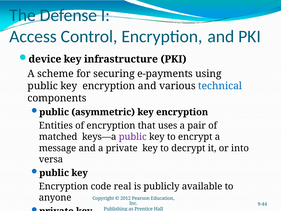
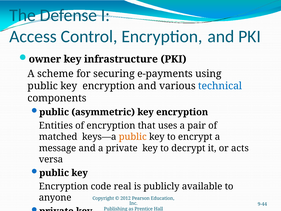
device: device -> owner (45, 59)
public colour: purple -> orange (133, 137)
into: into -> acts (240, 148)
